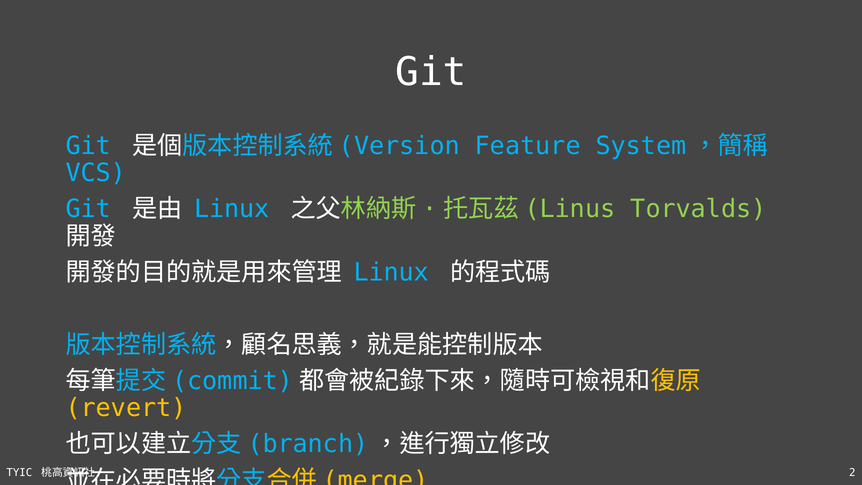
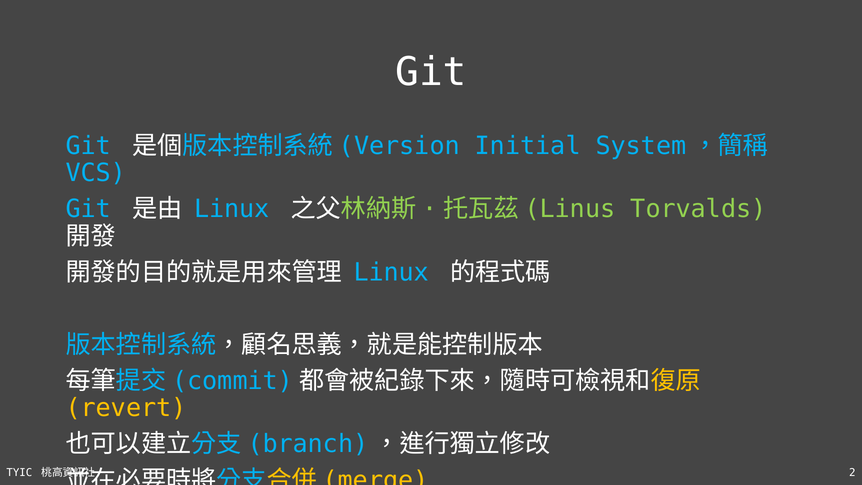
Feature: Feature -> Initial (528, 146)
